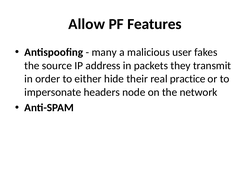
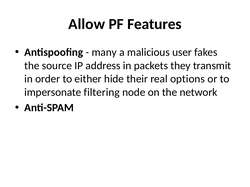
practice: practice -> options (188, 79)
headers: headers -> filtering (102, 92)
